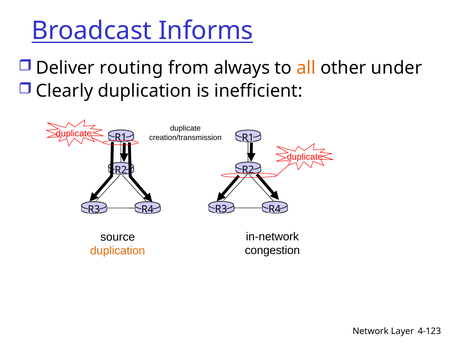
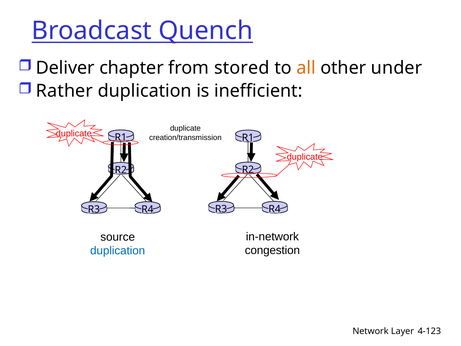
Informs: Informs -> Quench (206, 31)
routing: routing -> chapter (132, 68)
always: always -> stored (242, 68)
Clearly: Clearly -> Rather (64, 91)
duplication colour: orange -> blue (118, 251)
